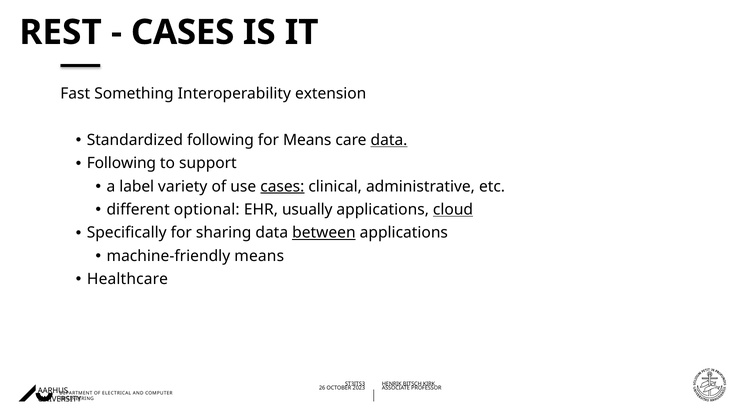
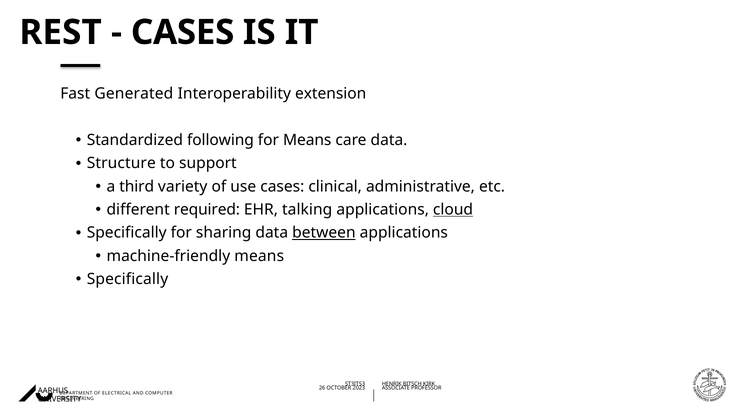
Something: Something -> Generated (134, 94)
data underline: present -> none (389, 140)
Following: Following -> Structure (121, 163)
label: label -> third (137, 186)
cases underline: present -> none (282, 186)
optional: optional -> required (207, 209)
usually: usually -> talking (307, 209)
Healthcare: Healthcare -> Specifically (127, 279)
